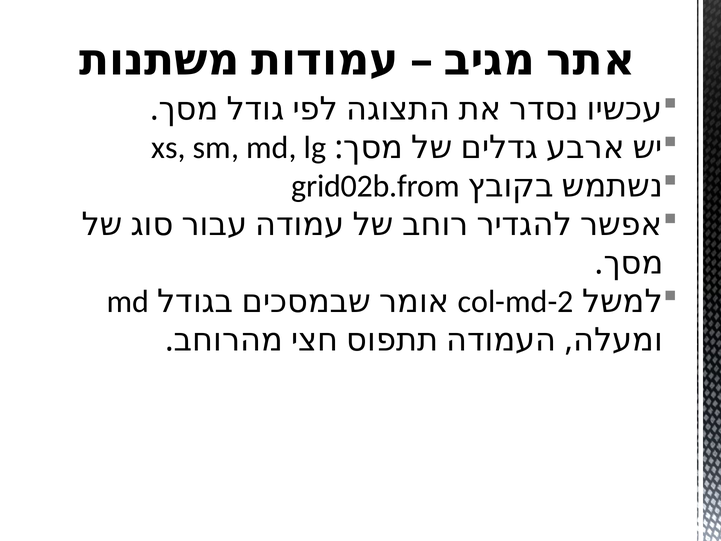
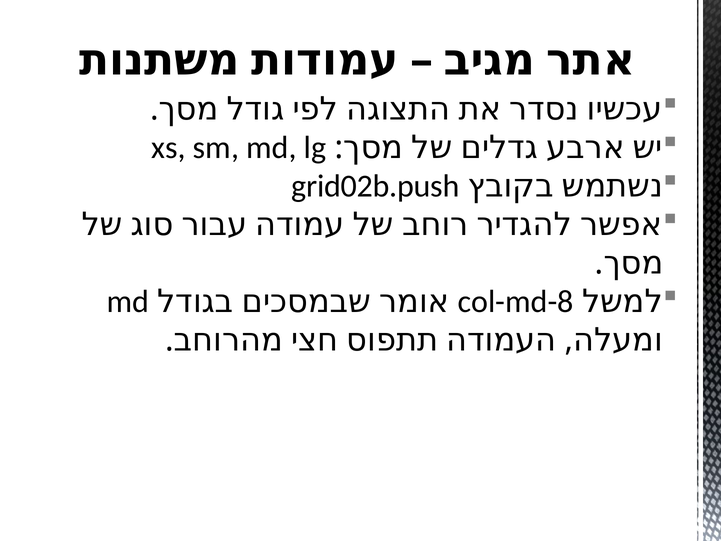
grid02b.from: grid02b.from -> grid02b.push (375, 186)
col-md-2: col-md-2 -> col-md-8 (516, 302)
